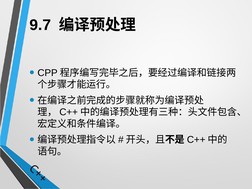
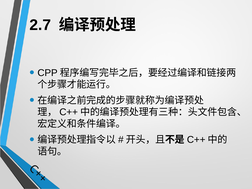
9.7: 9.7 -> 2.7 (40, 25)
